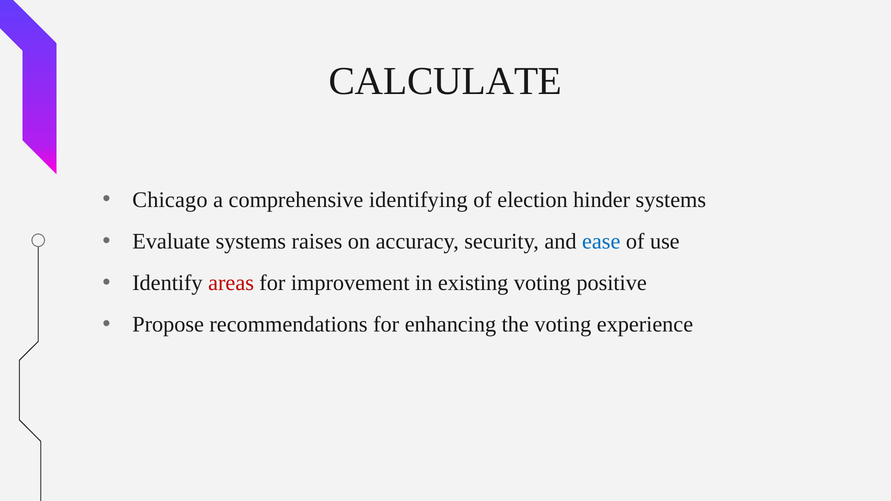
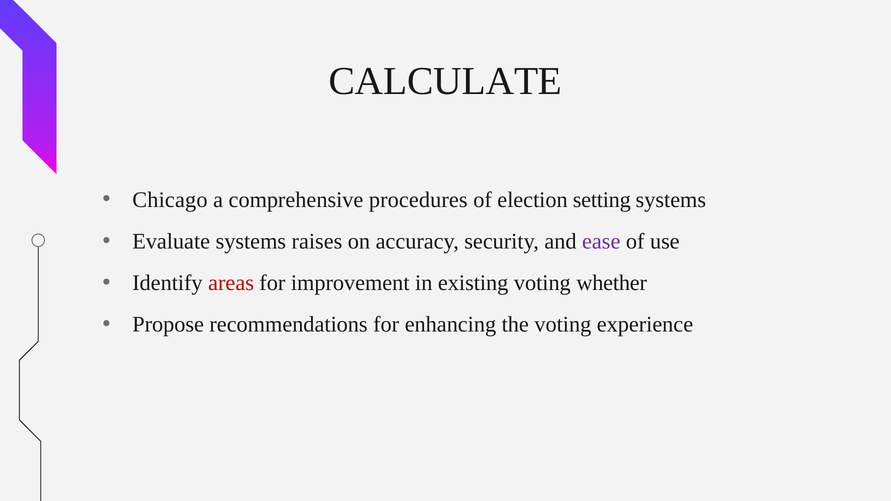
identifying: identifying -> procedures (418, 200)
hinder: hinder -> setting (602, 200)
ease colour: blue -> purple (601, 241)
positive: positive -> whether (612, 283)
